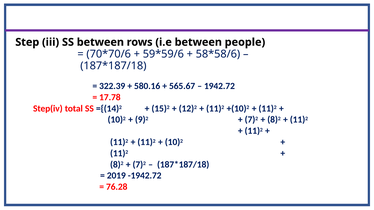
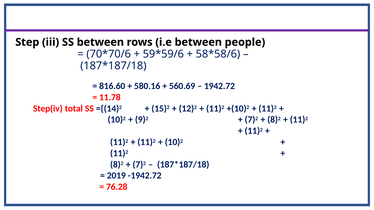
322.39: 322.39 -> 816.60 (112, 86)
565.67: 565.67 -> 560.69 (182, 86)
17.78: 17.78 -> 11.78 (110, 97)
